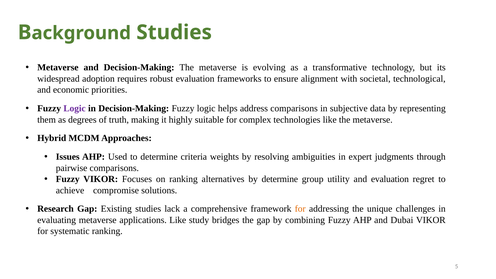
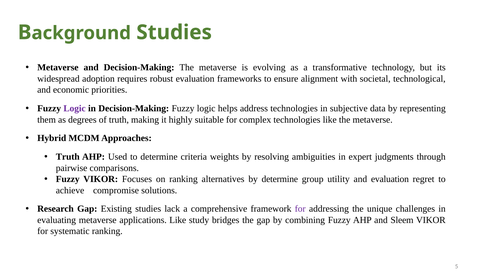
address comparisons: comparisons -> technologies (294, 108)
Issues: Issues -> Truth (68, 157)
for colour: orange -> purple (300, 209)
Dubai: Dubai -> Sleem (402, 220)
